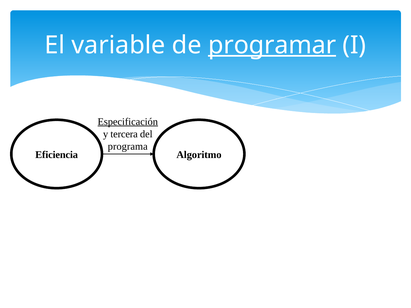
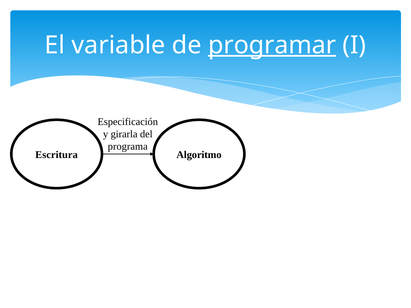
Especificación underline: present -> none (128, 122)
tercera: tercera -> girarla (124, 134)
Eficiencia: Eficiencia -> Escritura (57, 155)
